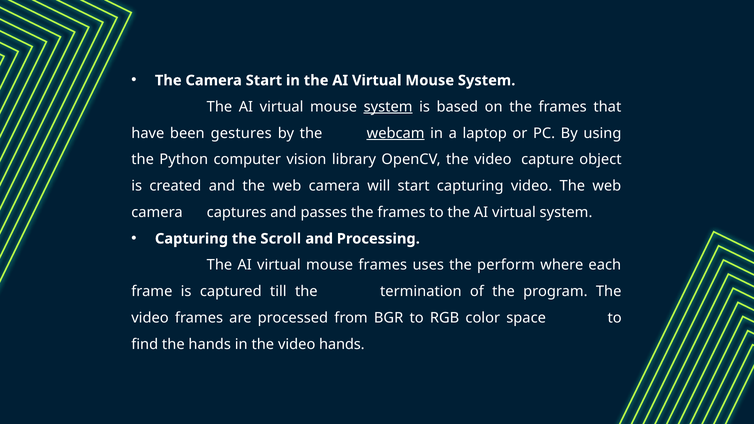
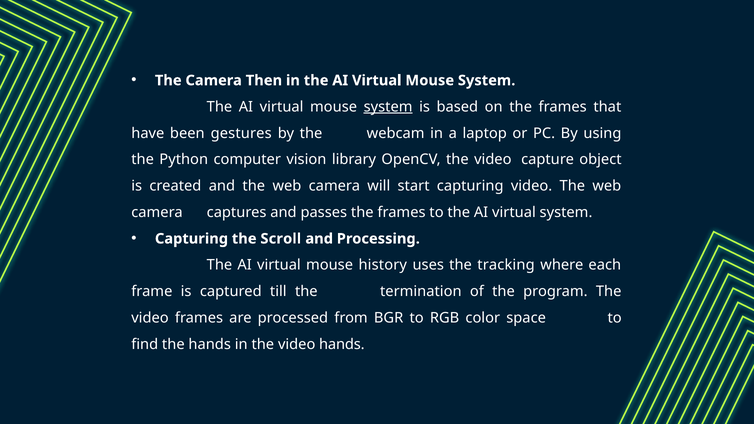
Camera Start: Start -> Then (264, 80)
webcam underline: present -> none (396, 133)
mouse frames: frames -> history (383, 265)
perform: perform -> tracking (506, 265)
